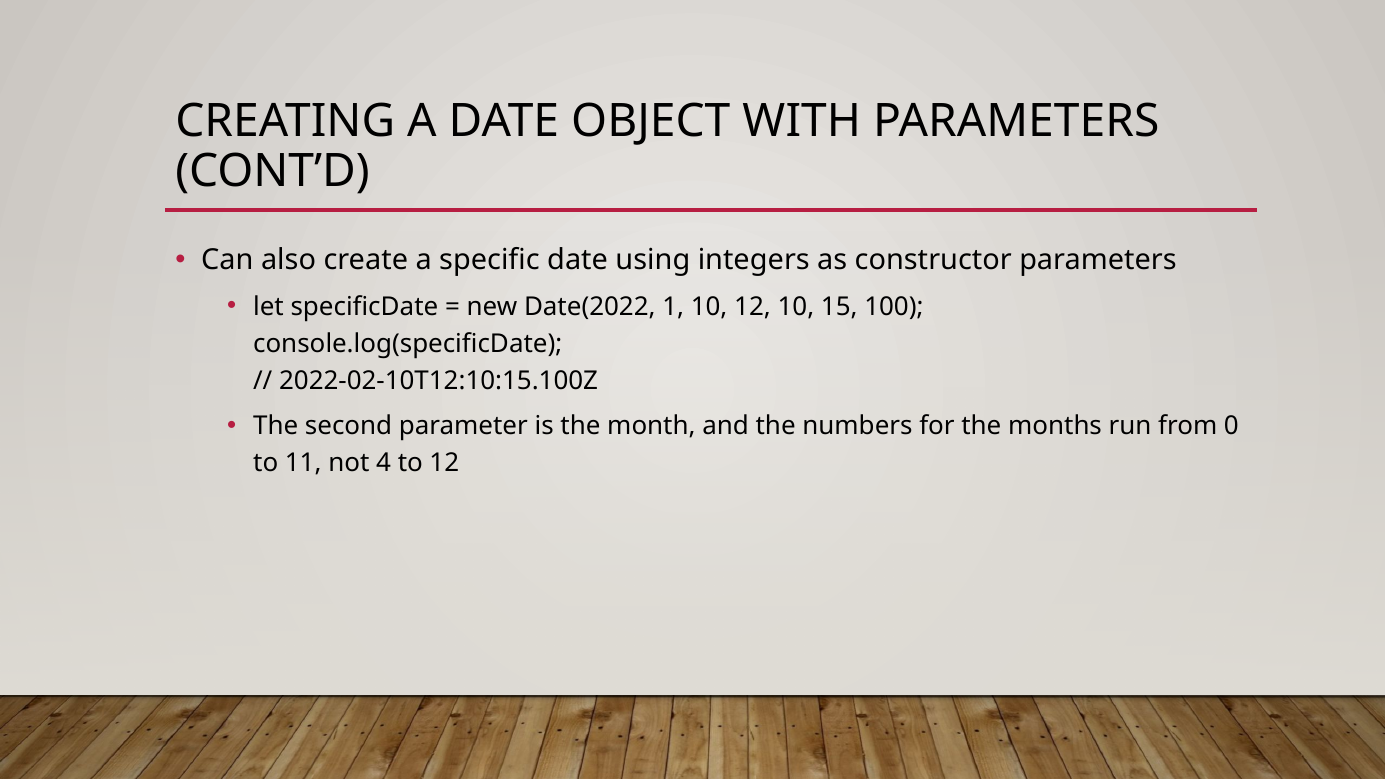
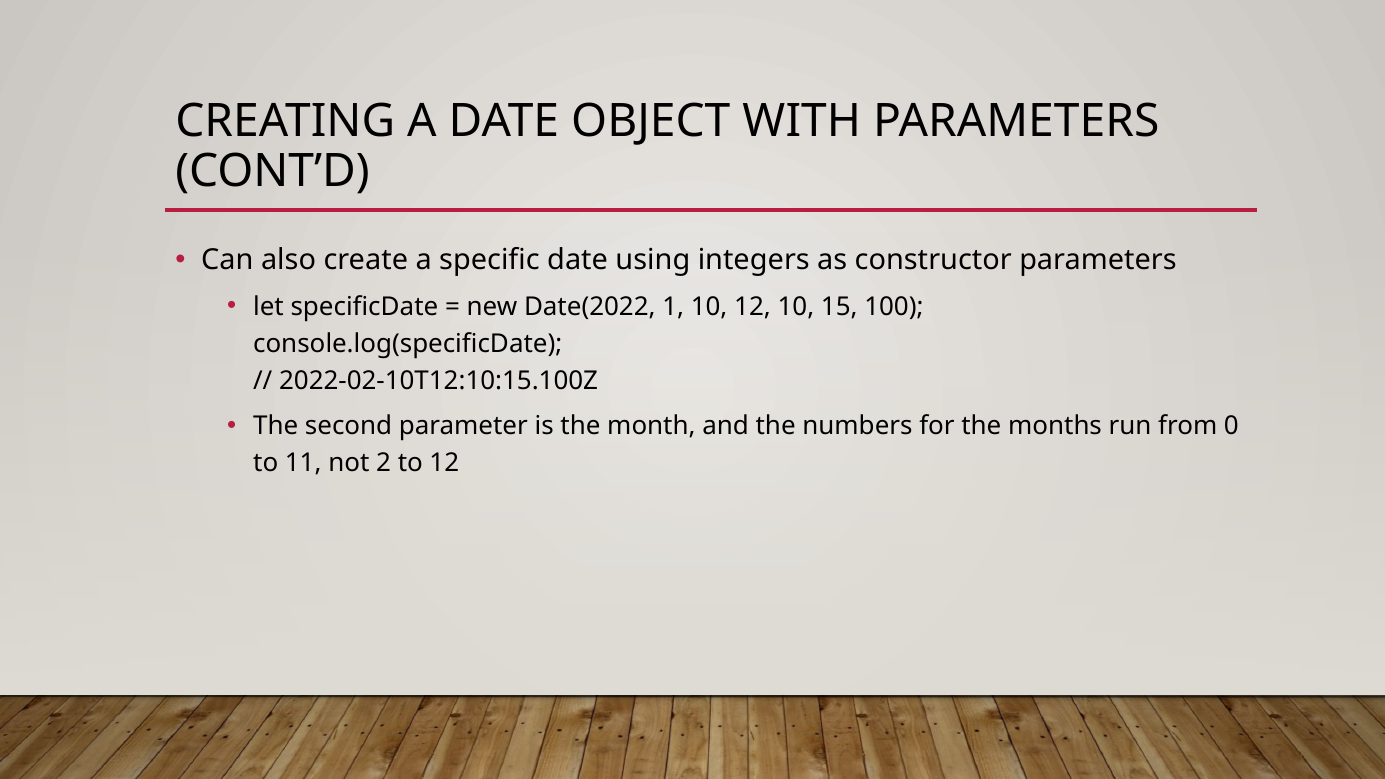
4: 4 -> 2 (384, 463)
